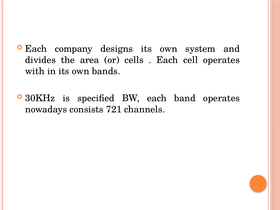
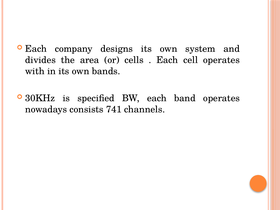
721: 721 -> 741 (114, 109)
